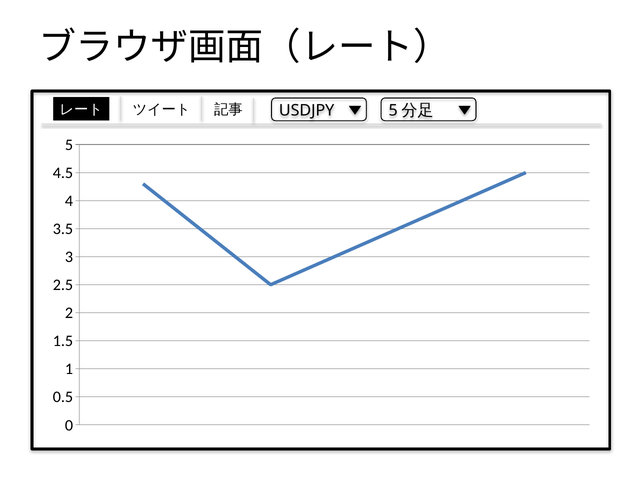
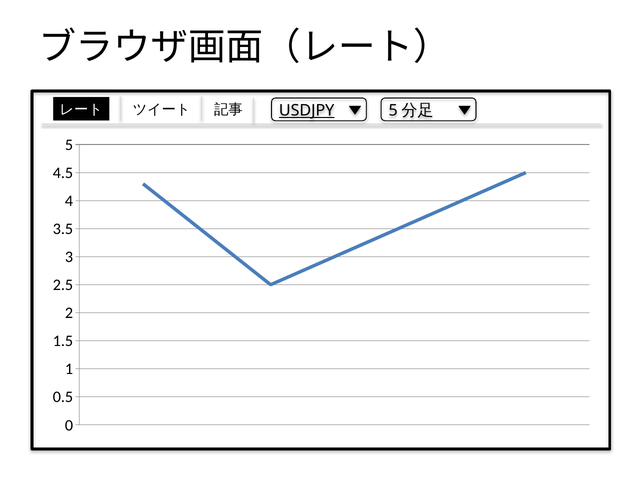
USDJPY underline: none -> present (307, 111)
